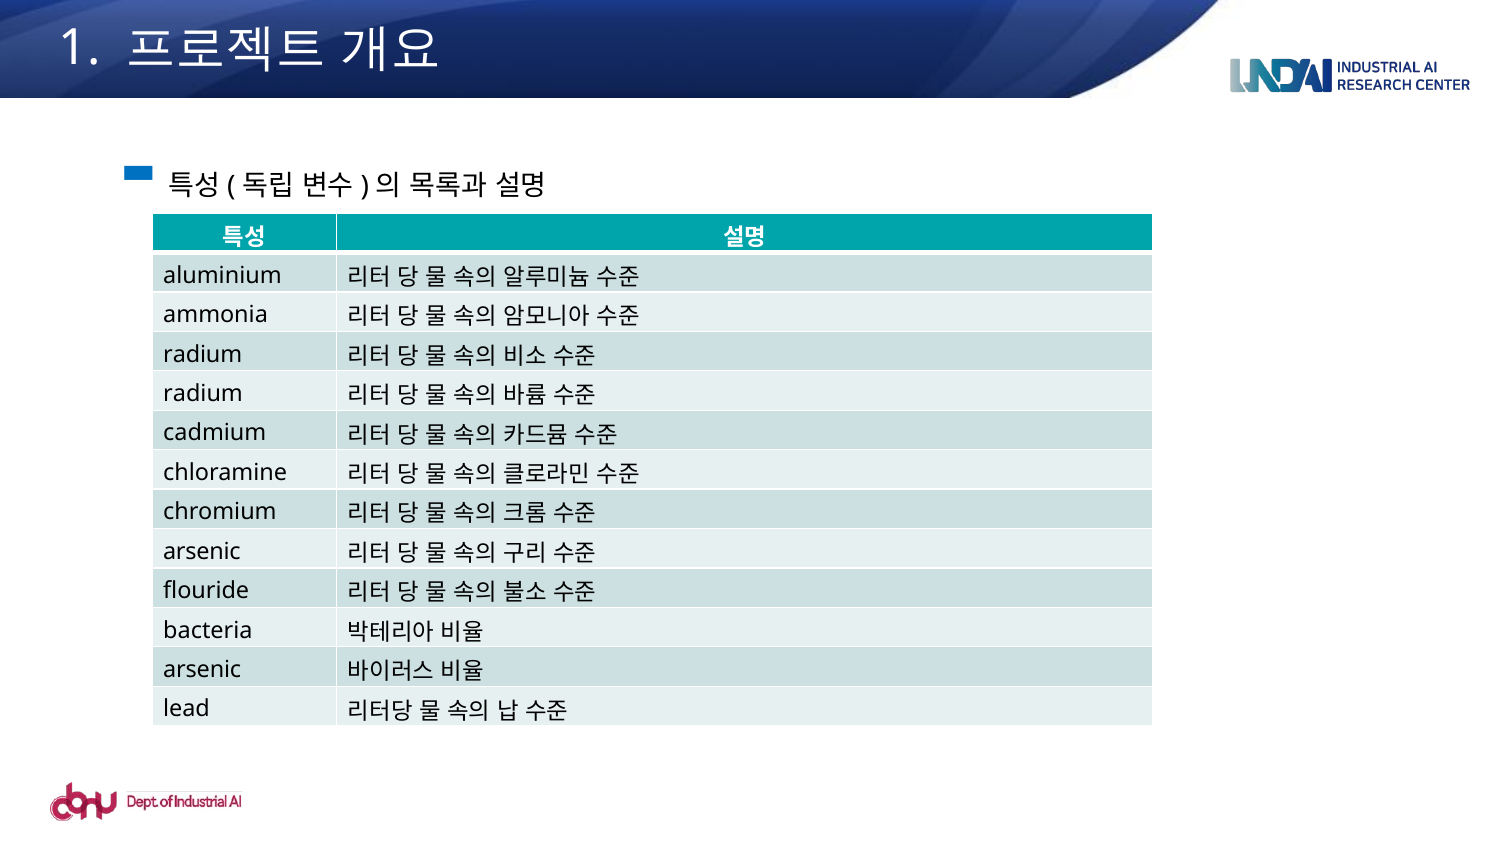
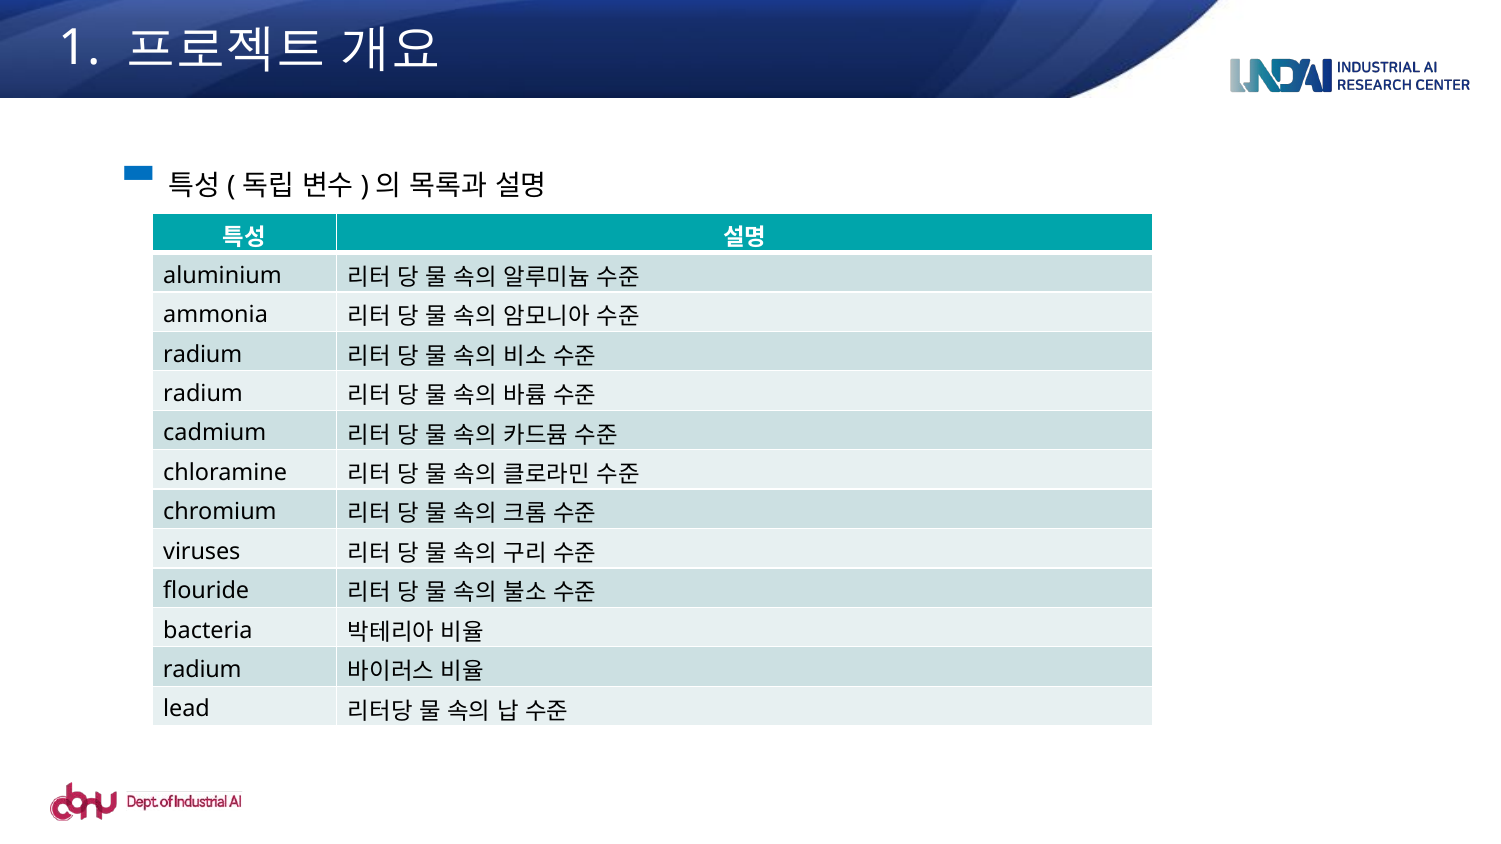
arsenic: arsenic -> viruses (202, 552)
arsenic: arsenic -> radium (202, 670)
